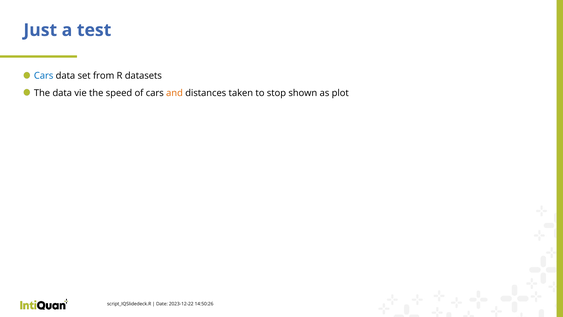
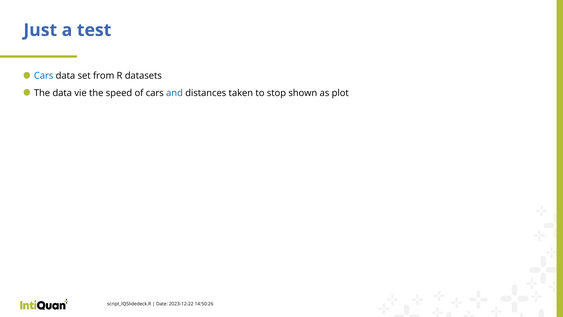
and colour: orange -> blue (174, 93)
